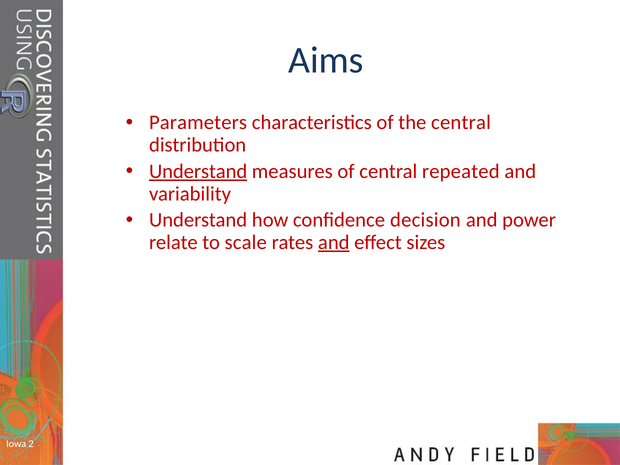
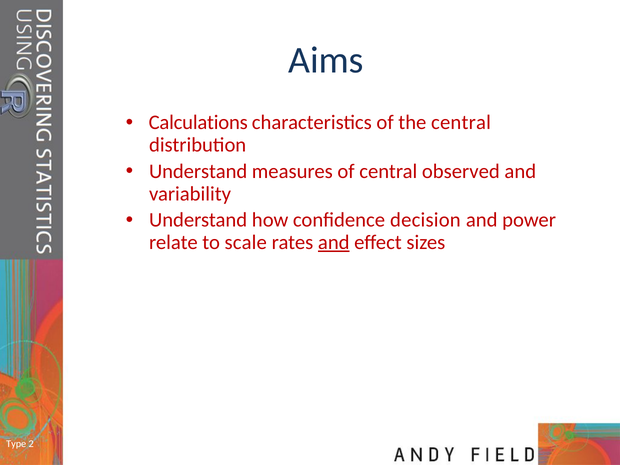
Parameters: Parameters -> Calculations (198, 123)
Understand underline: present -> none (198, 171)
repeated: repeated -> observed (461, 171)
Iowa: Iowa -> Type (16, 444)
